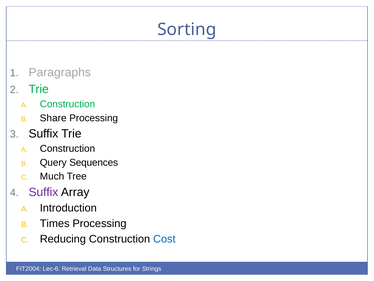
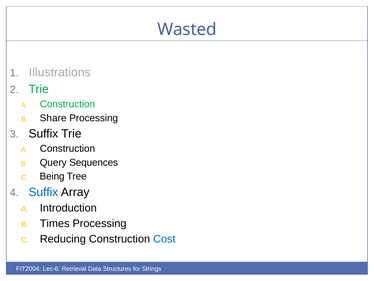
Sorting: Sorting -> Wasted (187, 29)
Paragraphs: Paragraphs -> Illustrations (60, 72)
Much: Much -> Being (52, 176)
Suffix colour: purple -> blue (43, 192)
